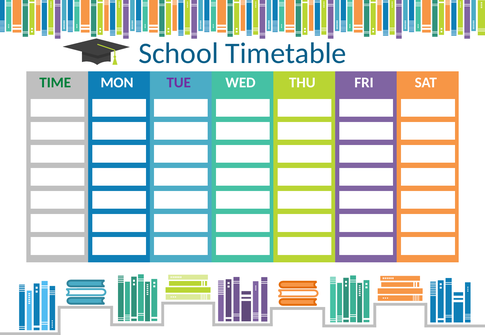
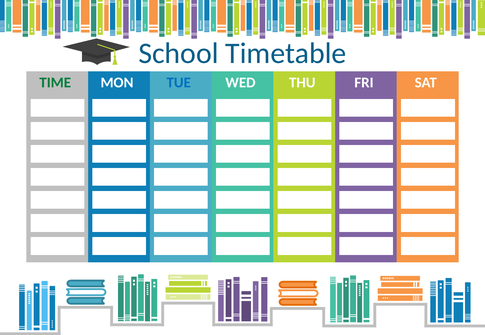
TUE colour: purple -> blue (179, 83)
